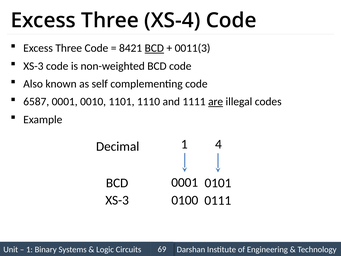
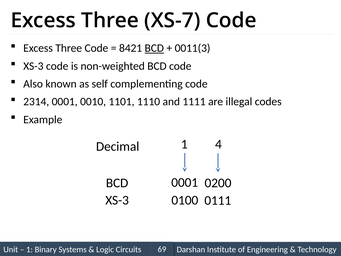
XS-4: XS-4 -> XS-7 (172, 20)
6587: 6587 -> 2314 (36, 102)
are underline: present -> none (216, 102)
0101: 0101 -> 0200 (218, 183)
